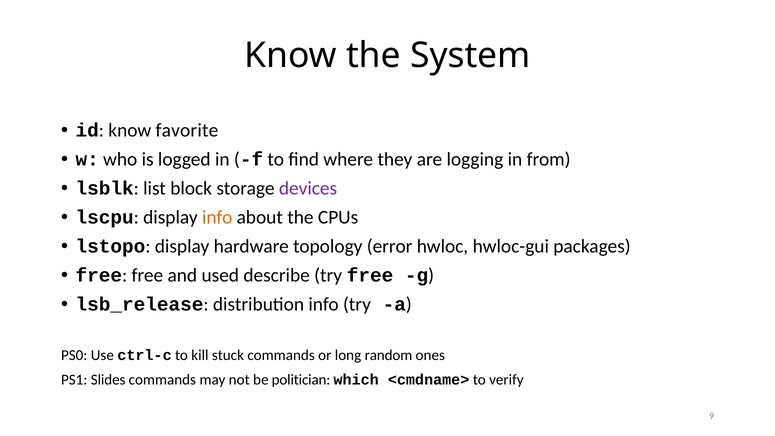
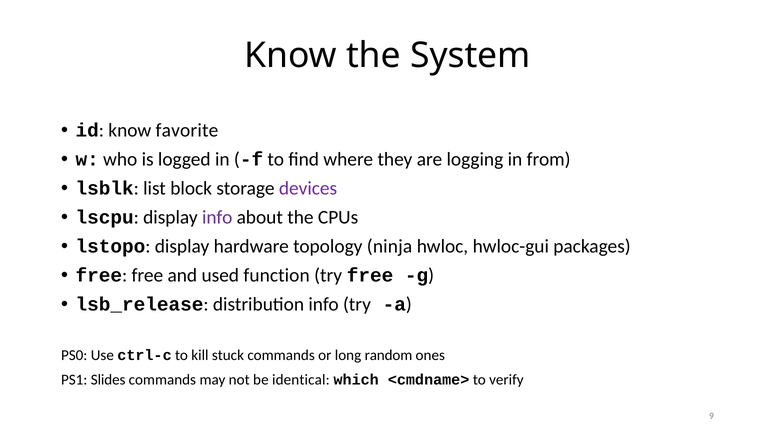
info colour: orange -> purple (217, 217)
error: error -> ninja (390, 246)
describe: describe -> function (277, 275)
politician: politician -> identical (301, 380)
